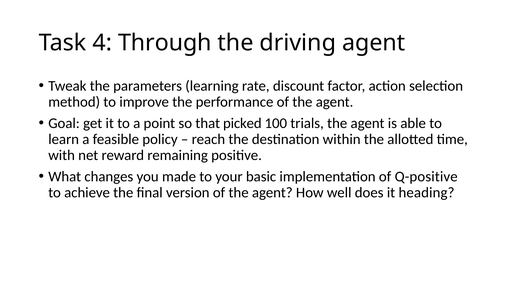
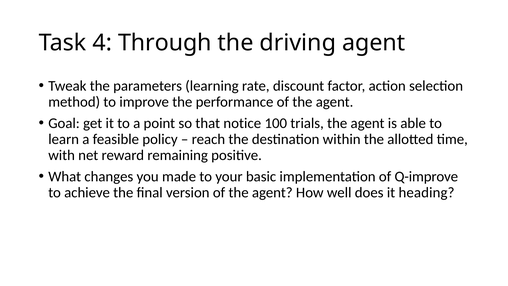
picked: picked -> notice (242, 123)
Q-positive: Q-positive -> Q-improve (426, 177)
